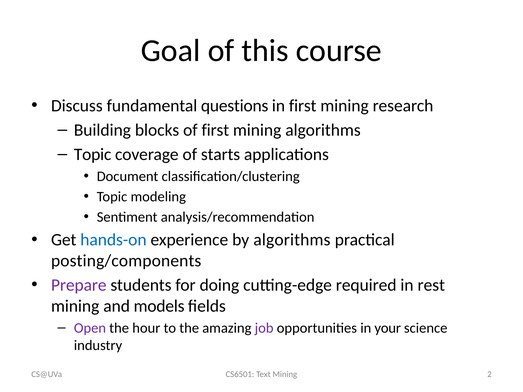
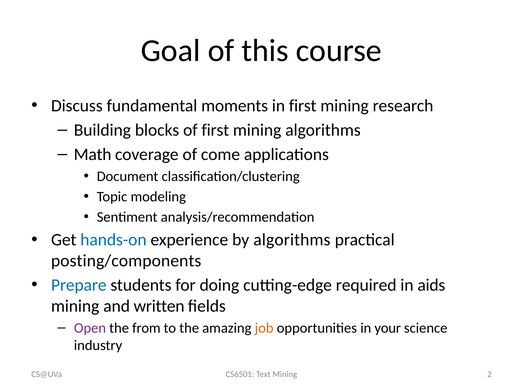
questions: questions -> moments (235, 106)
Topic: Topic -> Math (93, 155)
starts: starts -> come (221, 155)
Prepare colour: purple -> blue (79, 285)
rest: rest -> aids (431, 285)
models: models -> written (159, 306)
hour: hour -> from (146, 328)
job colour: purple -> orange (264, 328)
